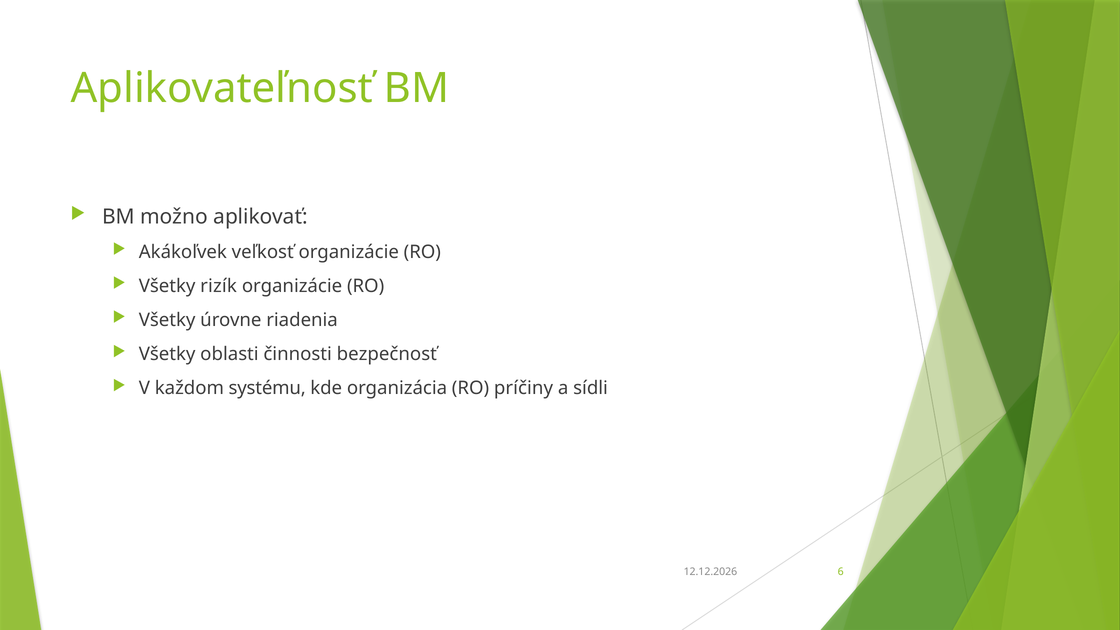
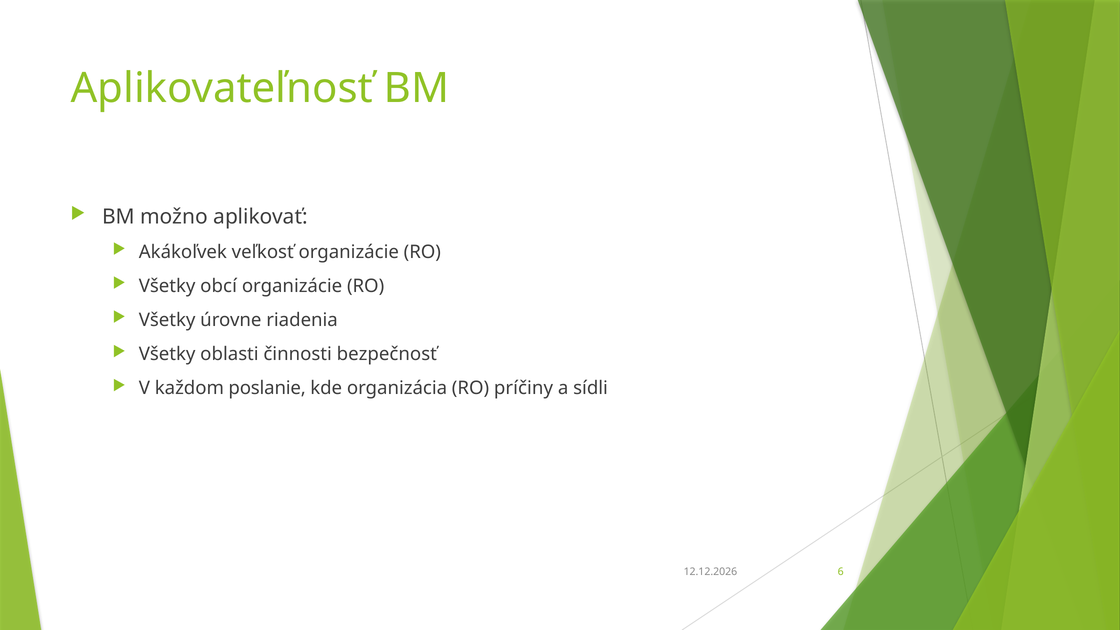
rizík: rizík -> obcí (219, 286)
systému: systému -> poslanie (267, 388)
